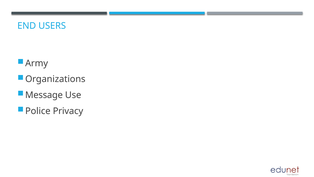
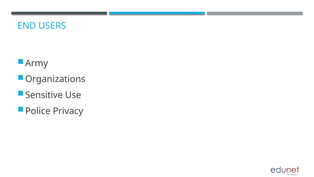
Message: Message -> Sensitive (44, 95)
